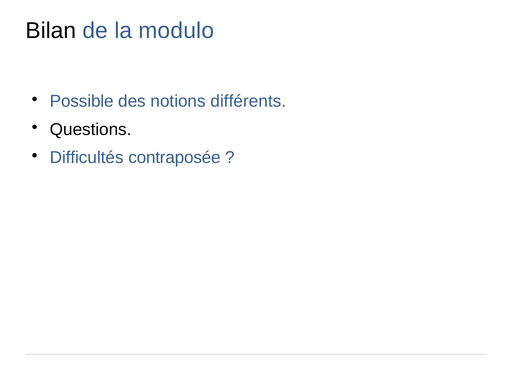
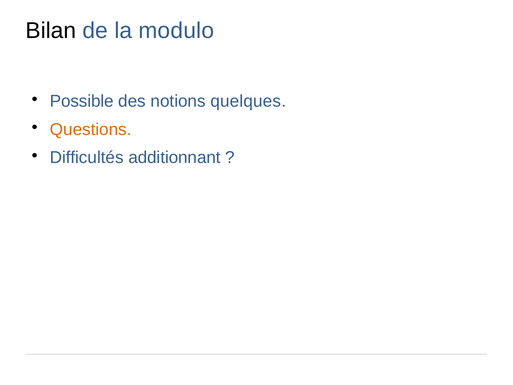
différents: différents -> quelques (248, 101)
Questions colour: black -> orange (91, 129)
contraposée: contraposée -> additionnant (175, 157)
